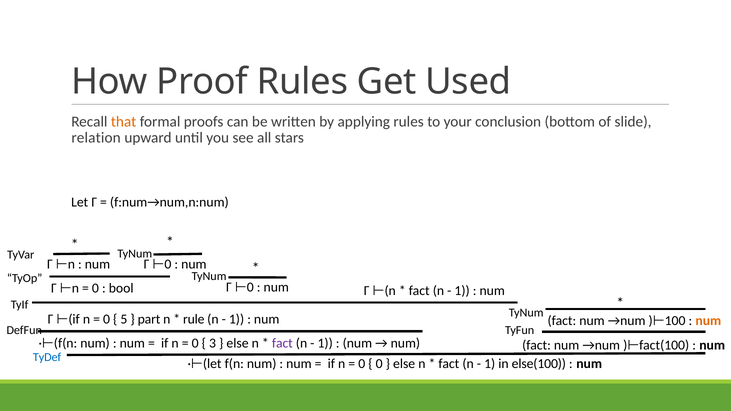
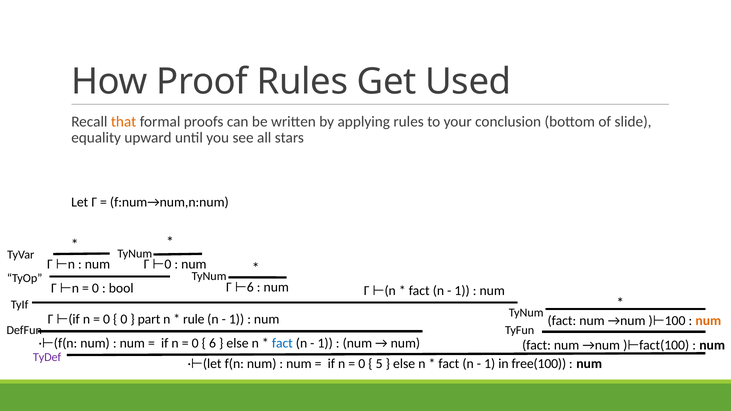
relation: relation -> equality (96, 138)
0: 0 -> 6 (250, 287)
5: 5 -> 0 (124, 319)
3: 3 -> 6 (213, 343)
fact colour: purple -> blue (282, 343)
TyDef colour: blue -> purple (47, 357)
0: 0 -> 5 (379, 364)
else(100: else(100 -> free(100 (539, 364)
